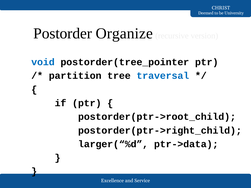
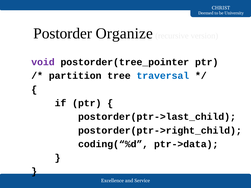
void colour: blue -> purple (43, 62)
postorder(ptr->root_child: postorder(ptr->root_child -> postorder(ptr->last_child (157, 117)
larger(“%d: larger(“%d -> coding(“%d (113, 144)
